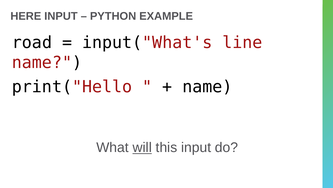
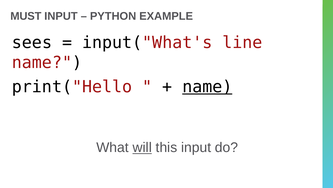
HERE: HERE -> MUST (26, 16)
road: road -> sees (32, 42)
name underline: none -> present (207, 86)
